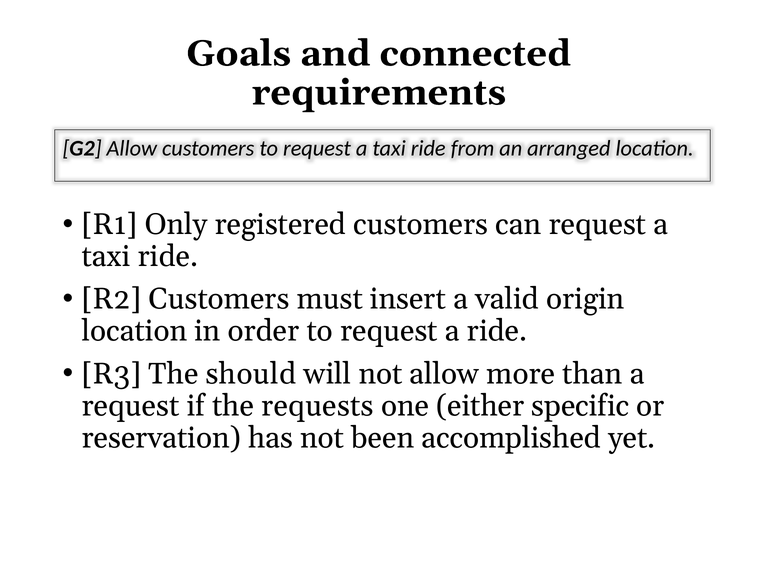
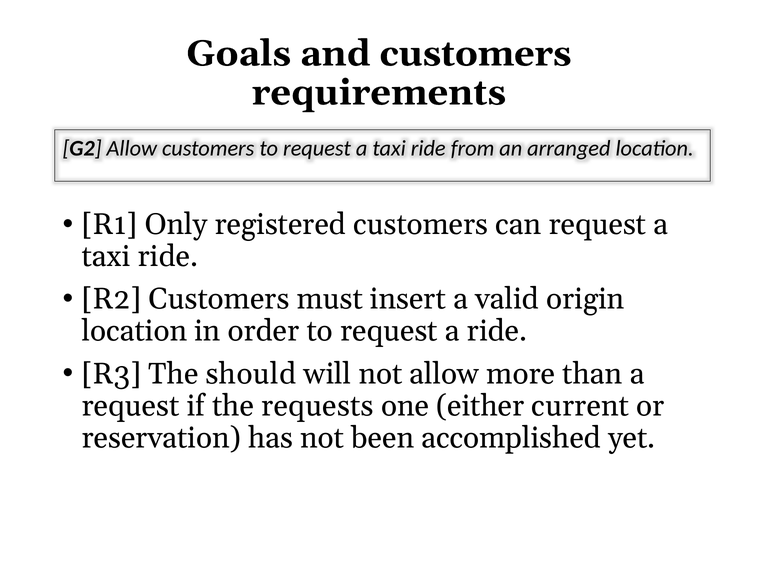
and connected: connected -> customers (475, 54)
specific: specific -> current (580, 406)
